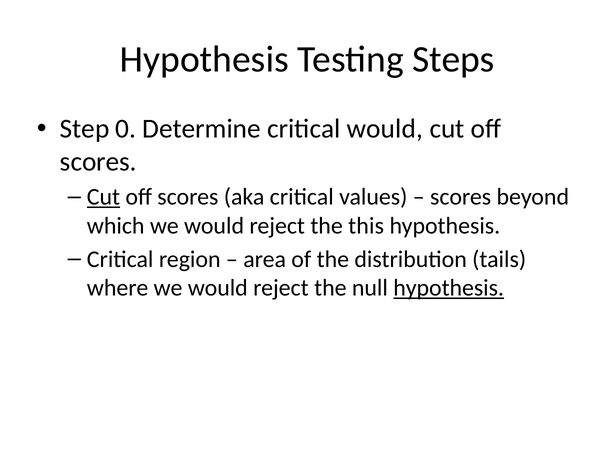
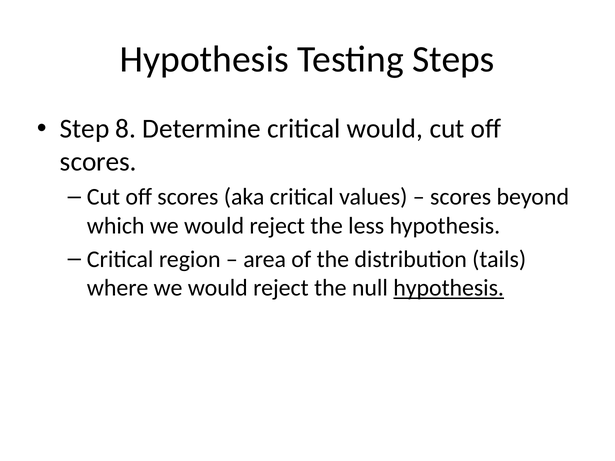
0: 0 -> 8 (126, 129)
Cut underline: present -> none (103, 197)
this: this -> less (366, 226)
